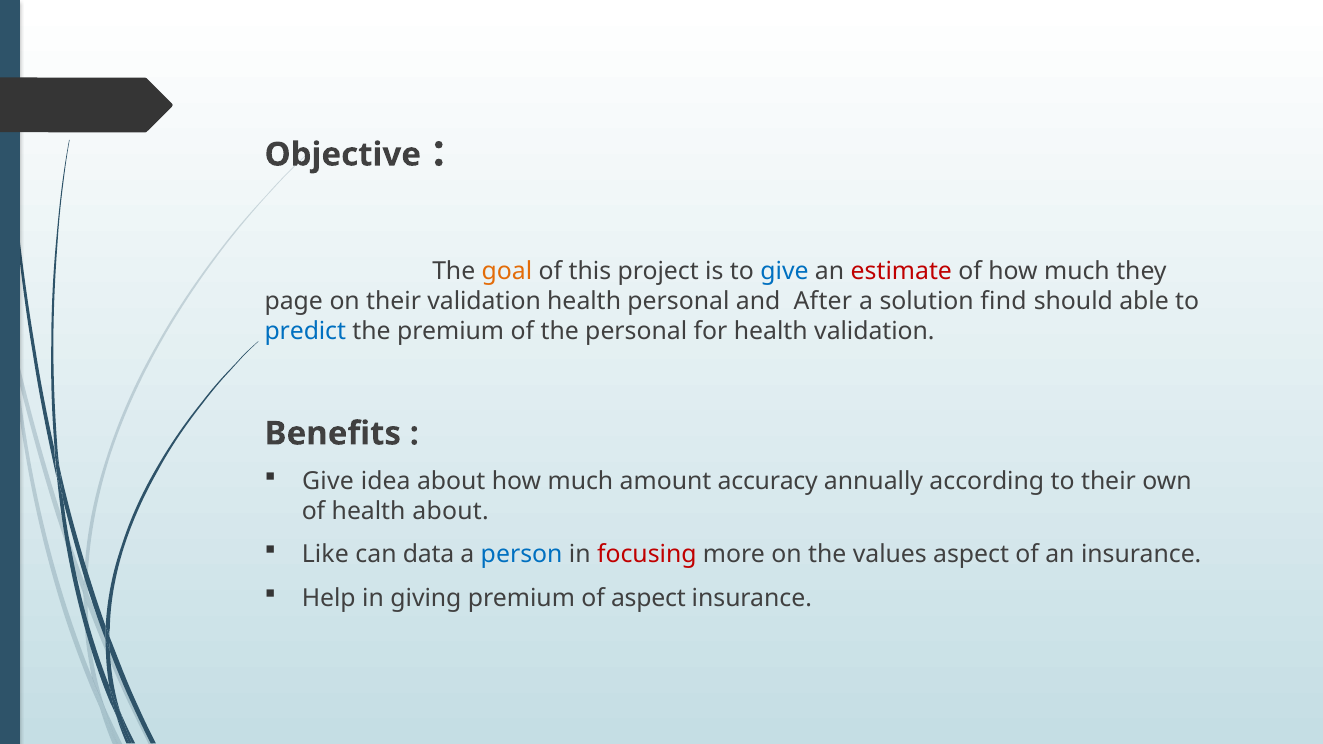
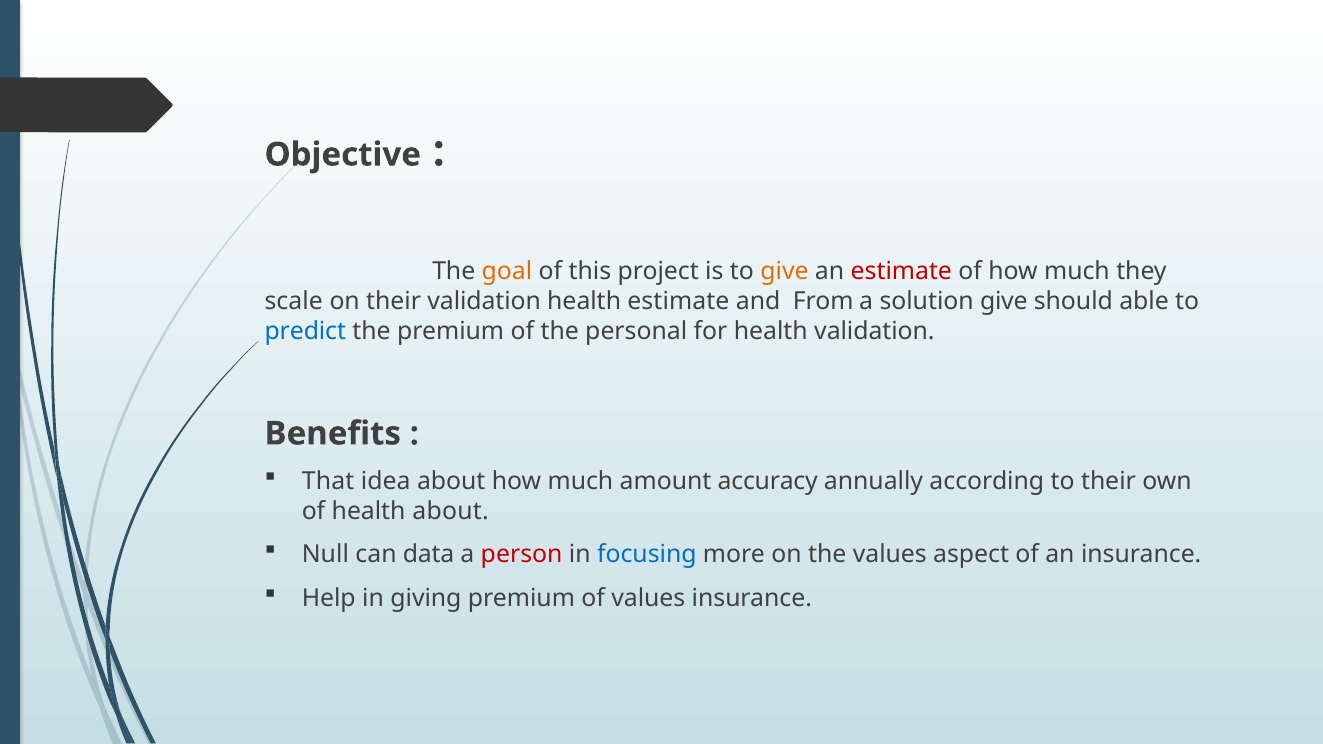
give colour: blue -> orange (785, 272)
page: page -> scale (294, 301)
health personal: personal -> estimate (678, 301)
After: After -> From (823, 301)
solution find: find -> give (1004, 301)
Give: Give -> That (328, 482)
Like: Like -> Null (325, 555)
person colour: blue -> red (522, 555)
focusing colour: red -> blue (647, 555)
of aspect: aspect -> values (648, 598)
